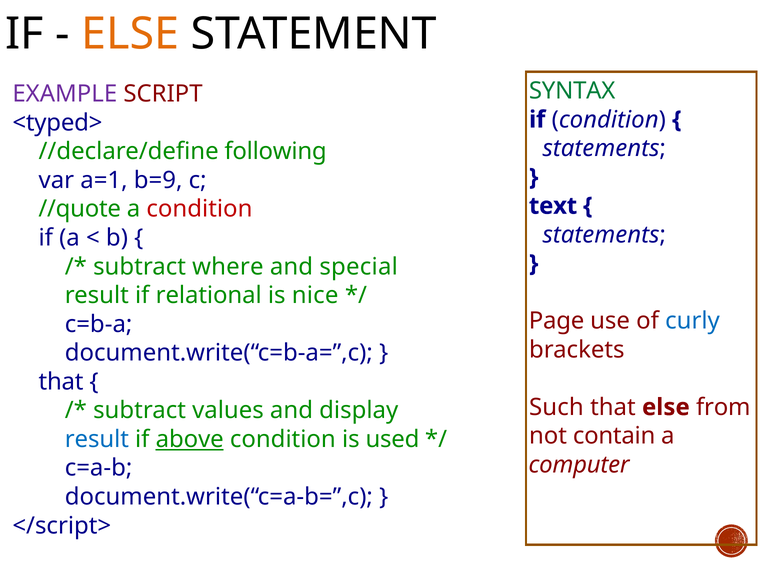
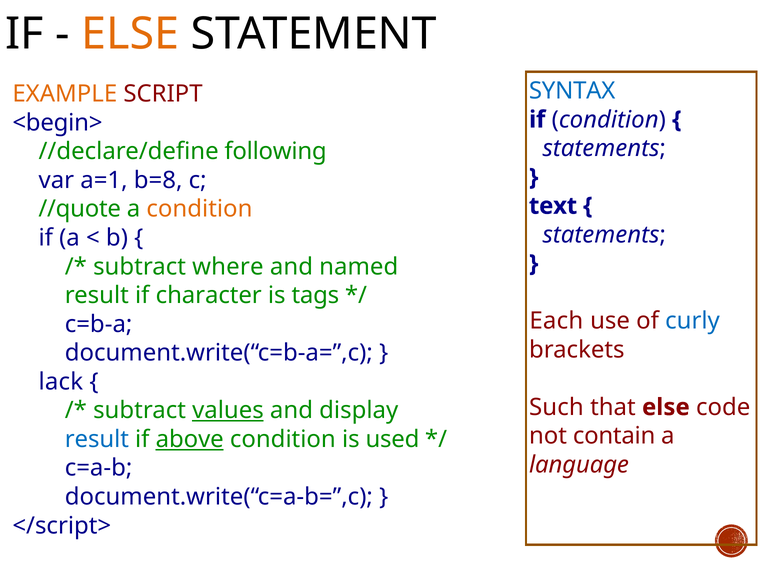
SYNTAX colour: green -> blue (572, 91)
EXAMPLE colour: purple -> orange (65, 94)
<typed>: <typed> -> <begin> (57, 123)
b=9: b=9 -> b=8 (158, 180)
condition colour: red -> orange (199, 209)
special: special -> named (359, 267)
relational: relational -> character (209, 296)
nice: nice -> tags (315, 296)
Page: Page -> Each (556, 321)
that: that -> lack (61, 382)
from: from -> code (723, 407)
values underline: none -> present (228, 411)
computer: computer -> language (579, 465)
